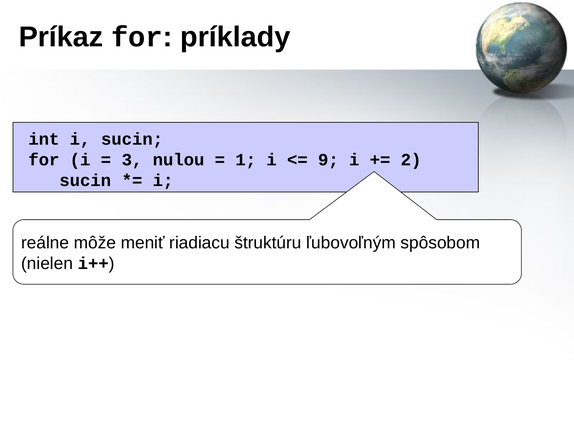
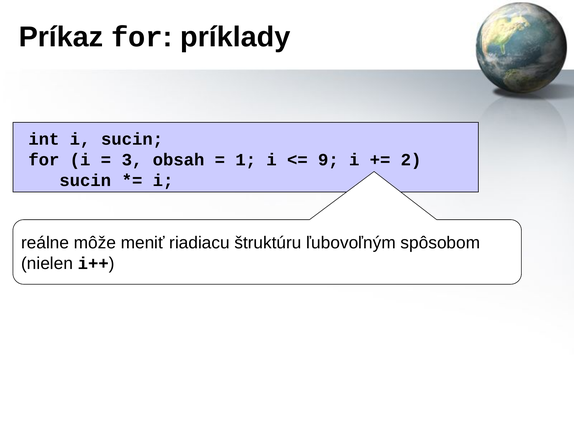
nulou: nulou -> obsah (179, 160)
